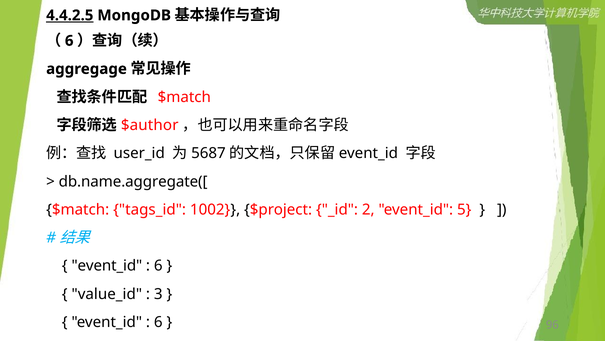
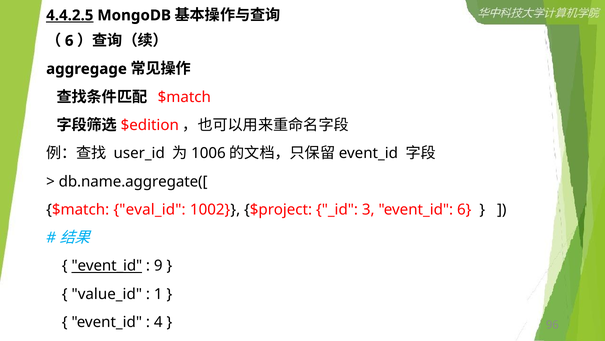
$author: $author -> $edition (150, 125)
5687: 5687 -> 1006 (208, 153)
tags_id: tags_id -> eval_id (150, 209)
2: 2 -> 3 (368, 209)
event_id 5: 5 -> 6 (464, 209)
event_id underline: none -> present (107, 265)
6: 6 -> 9 (158, 265)
3: 3 -> 1 (158, 293)
6: 6 -> 4 (158, 322)
